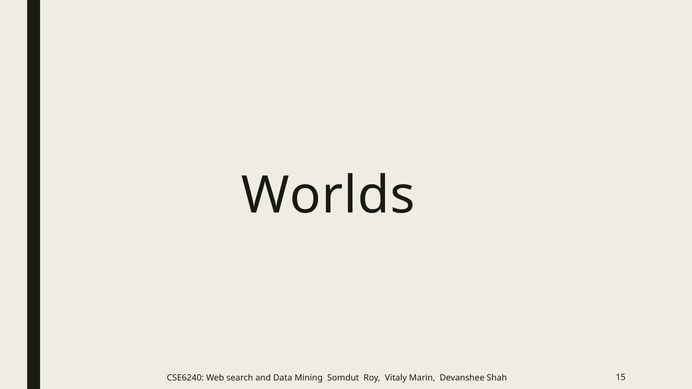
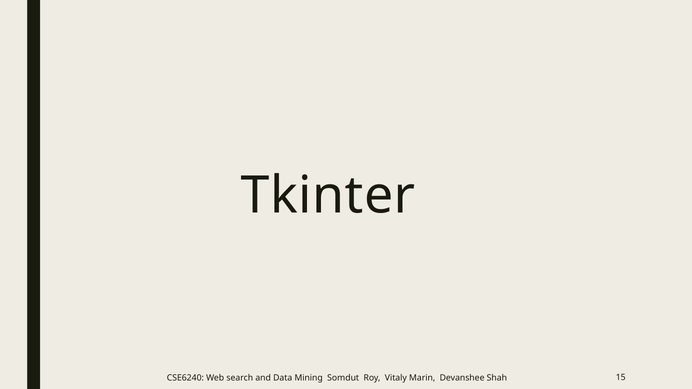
Worlds: Worlds -> Tkinter (328, 196)
